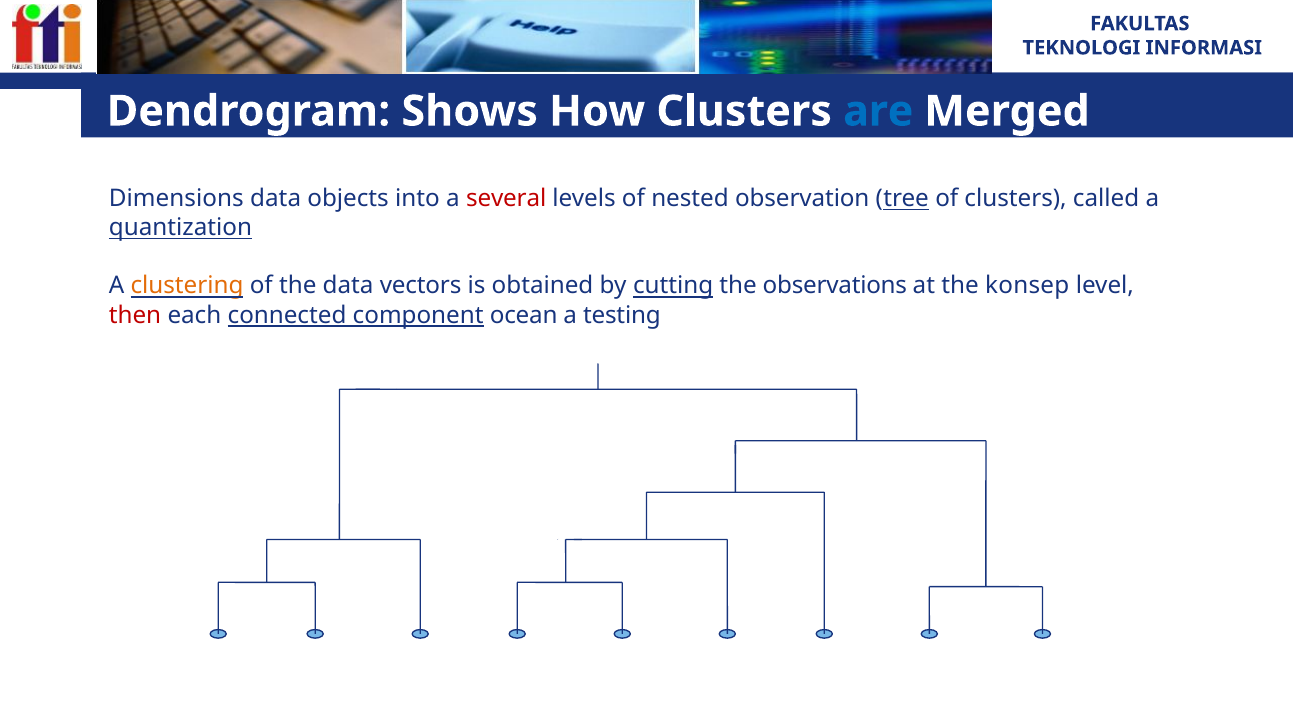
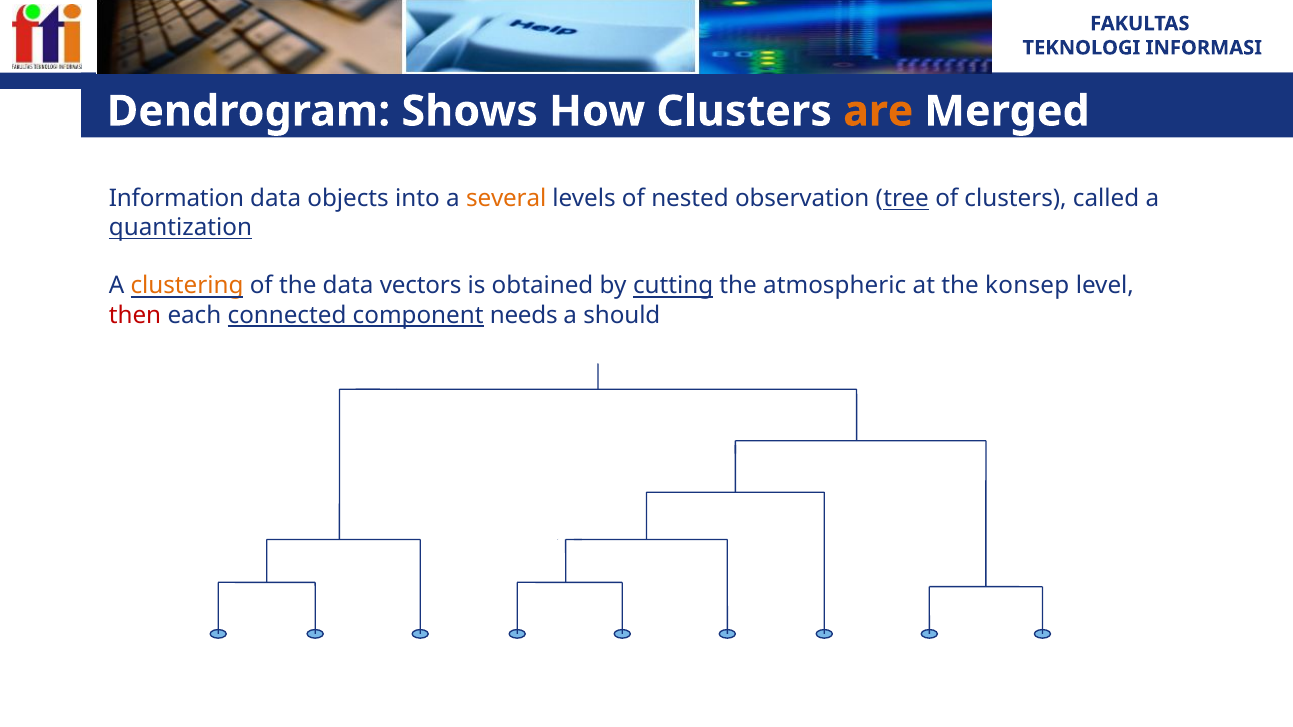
are colour: blue -> orange (878, 111)
Dimensions: Dimensions -> Information (176, 199)
several colour: red -> orange (506, 199)
observations: observations -> atmospheric (835, 286)
ocean: ocean -> needs (524, 315)
testing: testing -> should (622, 315)
